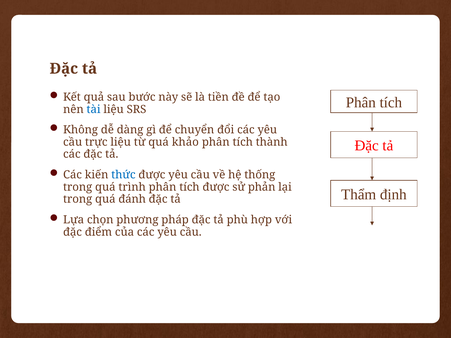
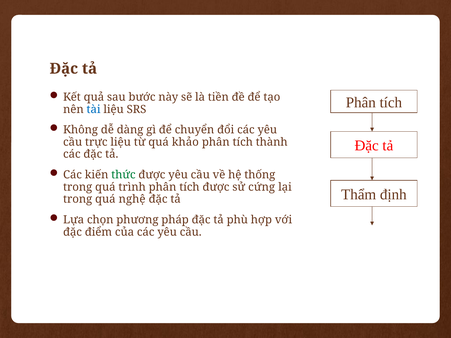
thức colour: blue -> green (123, 175)
phản: phản -> cứng (262, 187)
đánh: đánh -> nghệ (132, 199)
